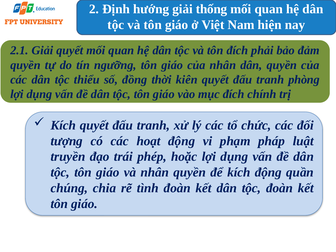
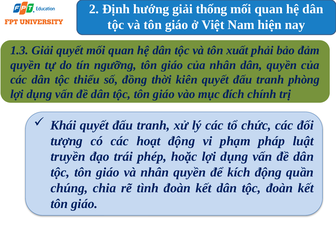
2.1: 2.1 -> 1.3 (19, 50)
tôn đích: đích -> xuất (237, 50)
Kích: Kích -> Khái (63, 125)
